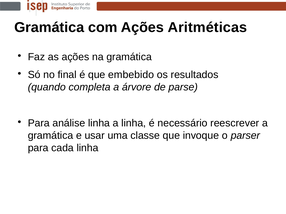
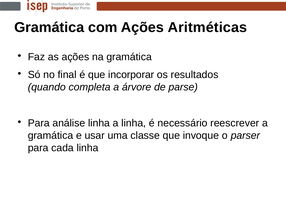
embebido: embebido -> incorporar (131, 75)
